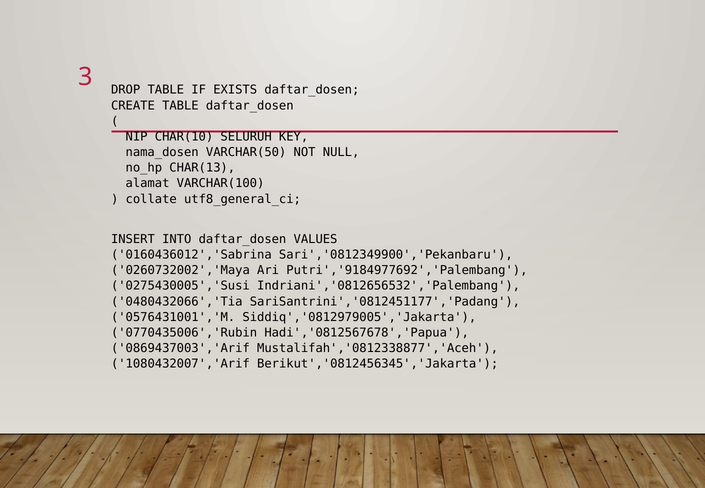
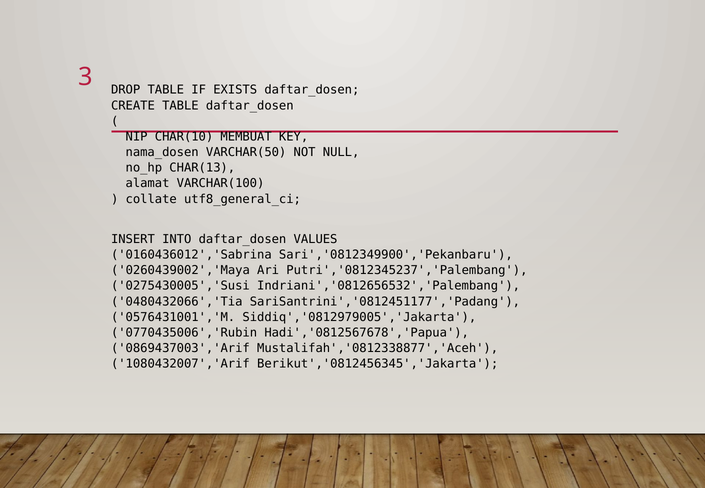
SELURUH: SELURUH -> MEMBUAT (246, 137)
0260732002','Maya: 0260732002','Maya -> 0260439002','Maya (180, 270)
Putri','9184977692','Palembang: Putri','9184977692','Palembang -> Putri','0812345237','Palembang (407, 270)
